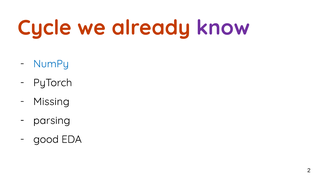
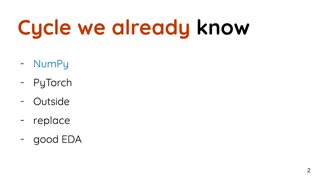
know colour: purple -> black (223, 28)
Missing: Missing -> Outside (51, 102)
parsing: parsing -> replace (52, 121)
